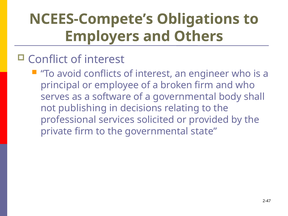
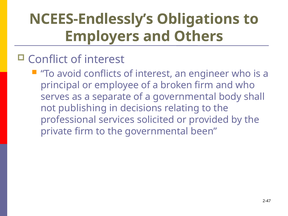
NCEES-Compete’s: NCEES-Compete’s -> NCEES-Endlessly’s (91, 19)
software: software -> separate (112, 97)
state: state -> been (204, 131)
